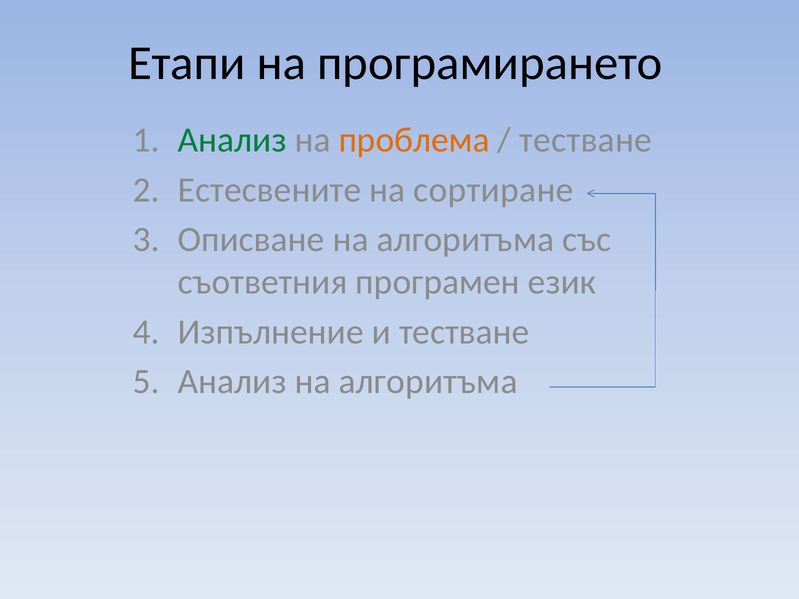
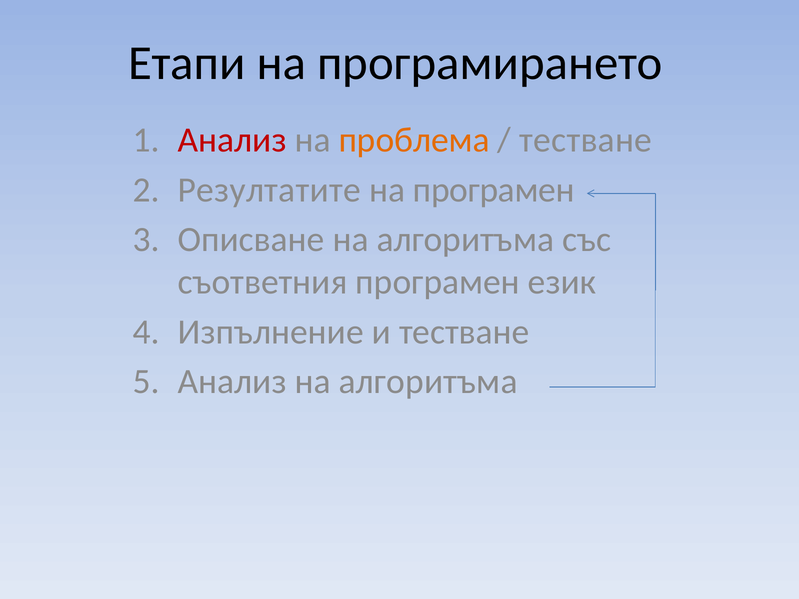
Анализ colour: green -> red (232, 140)
Естесвените: Естесвените -> Резултатите (269, 190)
на сортиране: сортиране -> програмен (494, 190)
